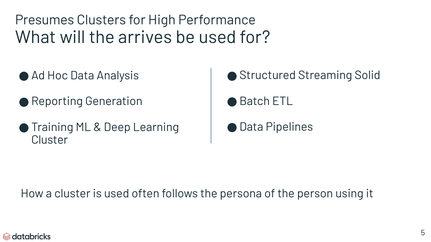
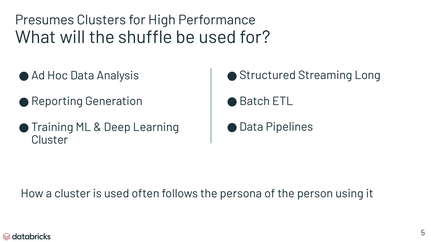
arrives: arrives -> shuffle (145, 37)
Solid: Solid -> Long (368, 75)
